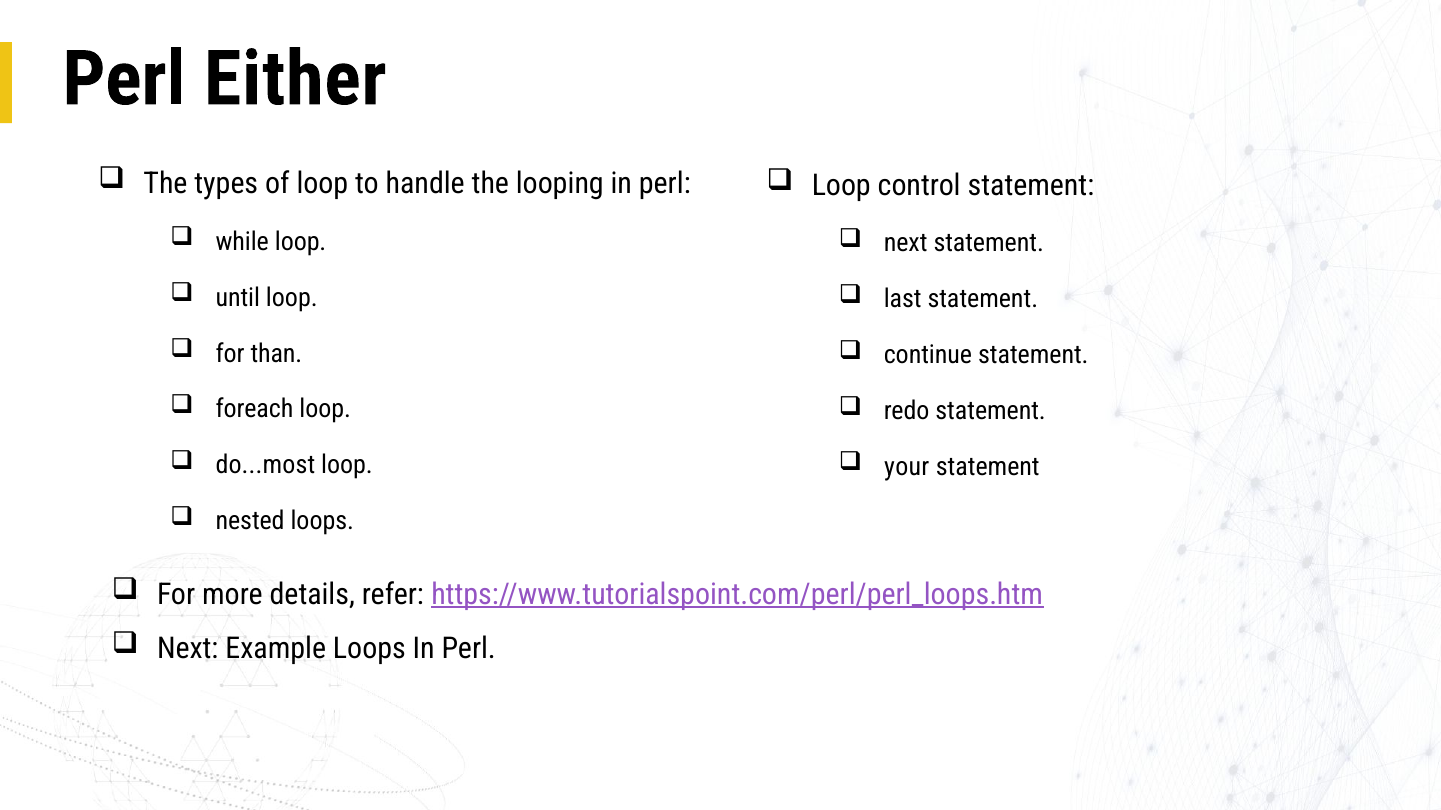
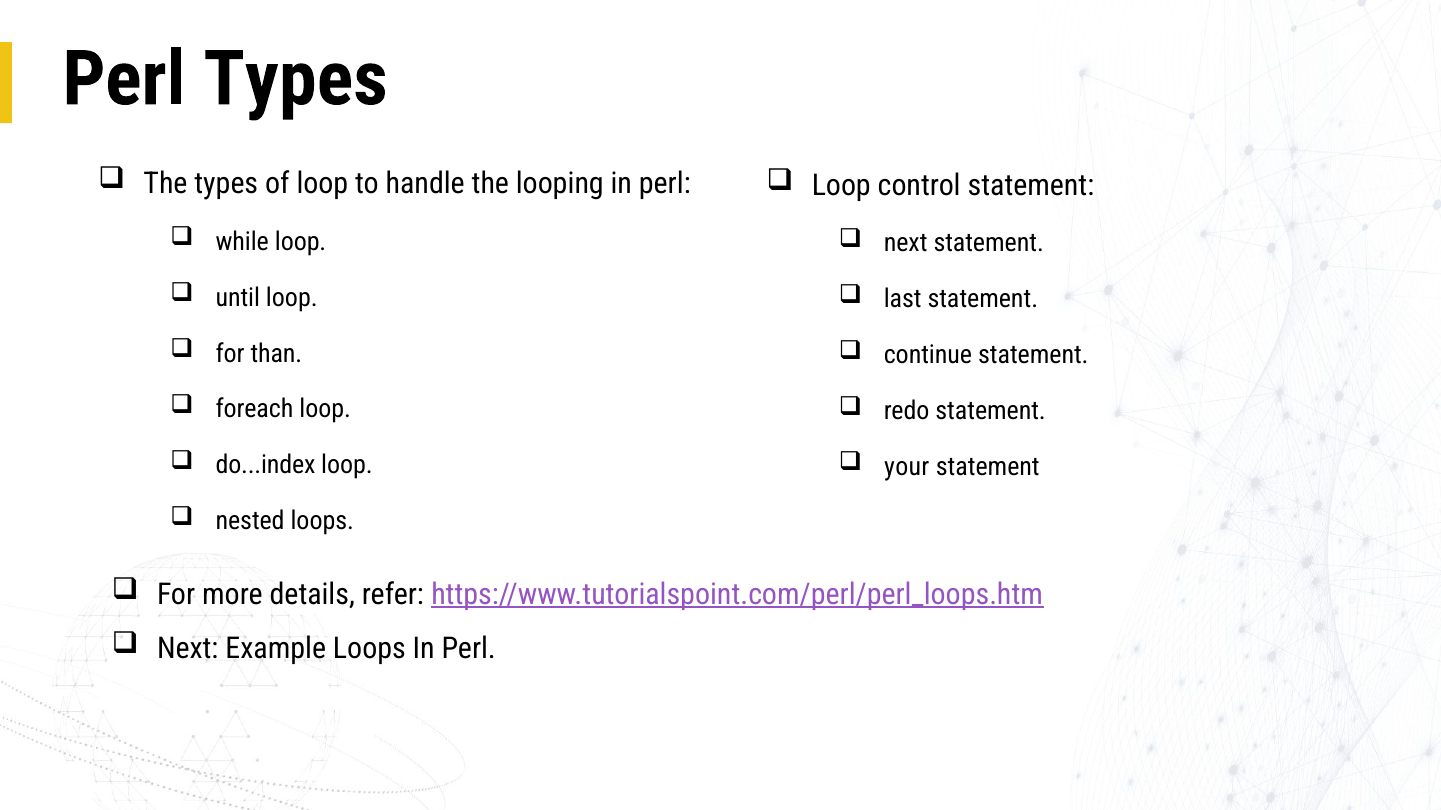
Perl Either: Either -> Types (296, 79)
do...most: do...most -> do...index (266, 466)
